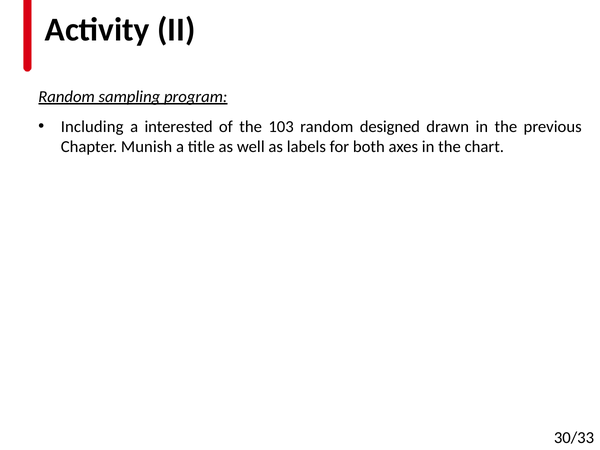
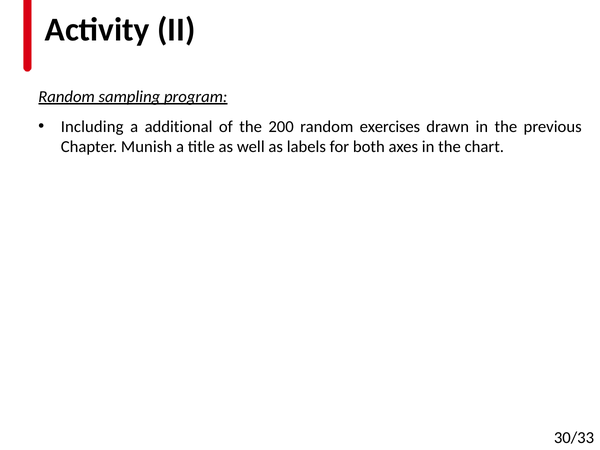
interested: interested -> additional (179, 127)
103: 103 -> 200 (281, 127)
designed: designed -> exercises (390, 127)
